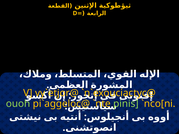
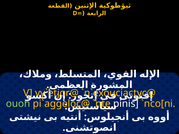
pinis colour: light green -> white (126, 104)
